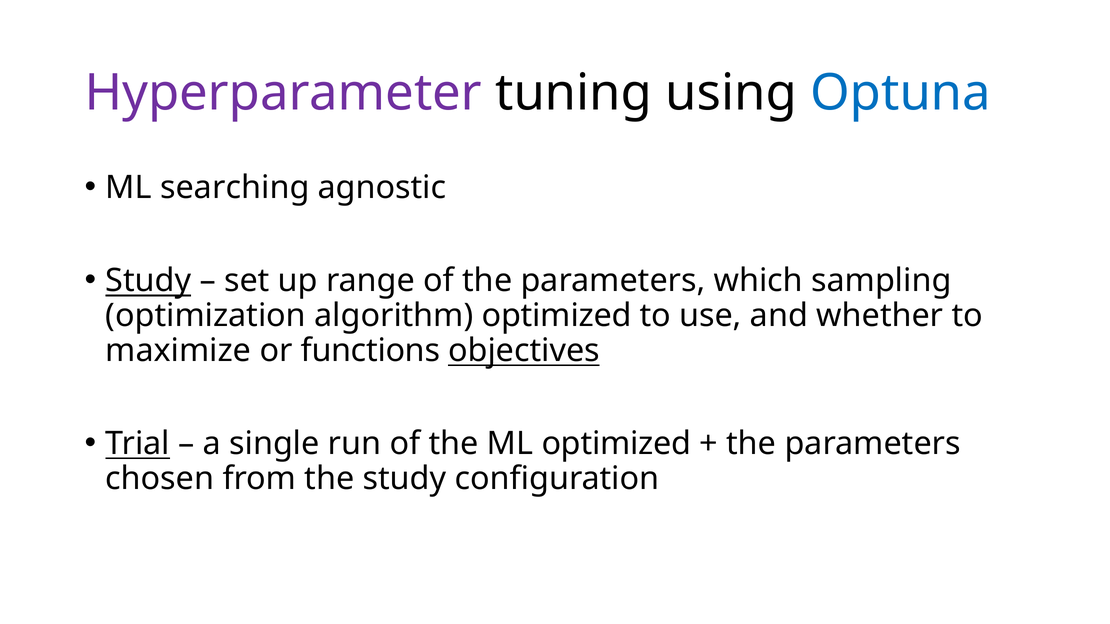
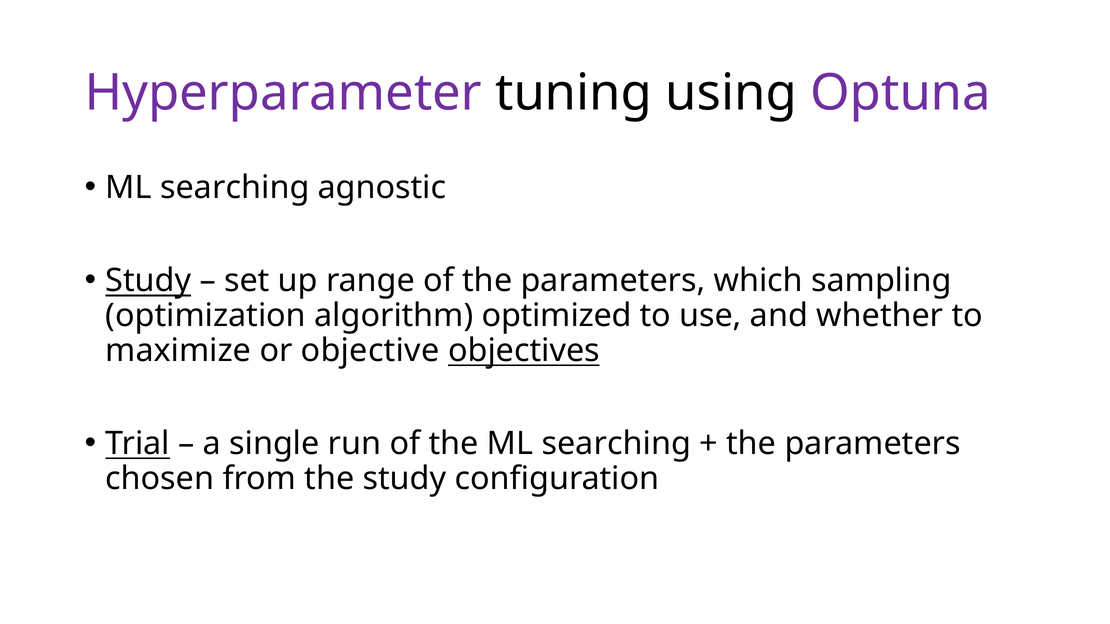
Optuna colour: blue -> purple (901, 93)
functions: functions -> objective (370, 351)
the ML optimized: optimized -> searching (616, 444)
